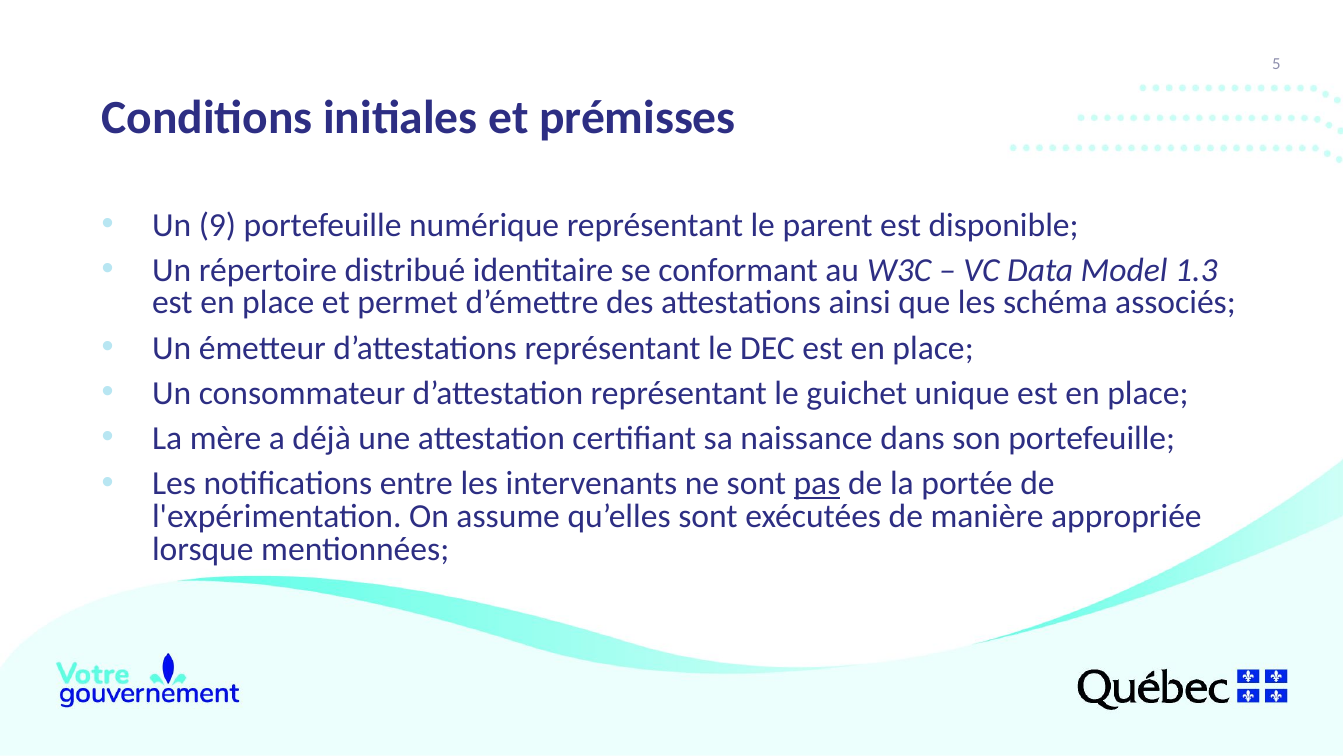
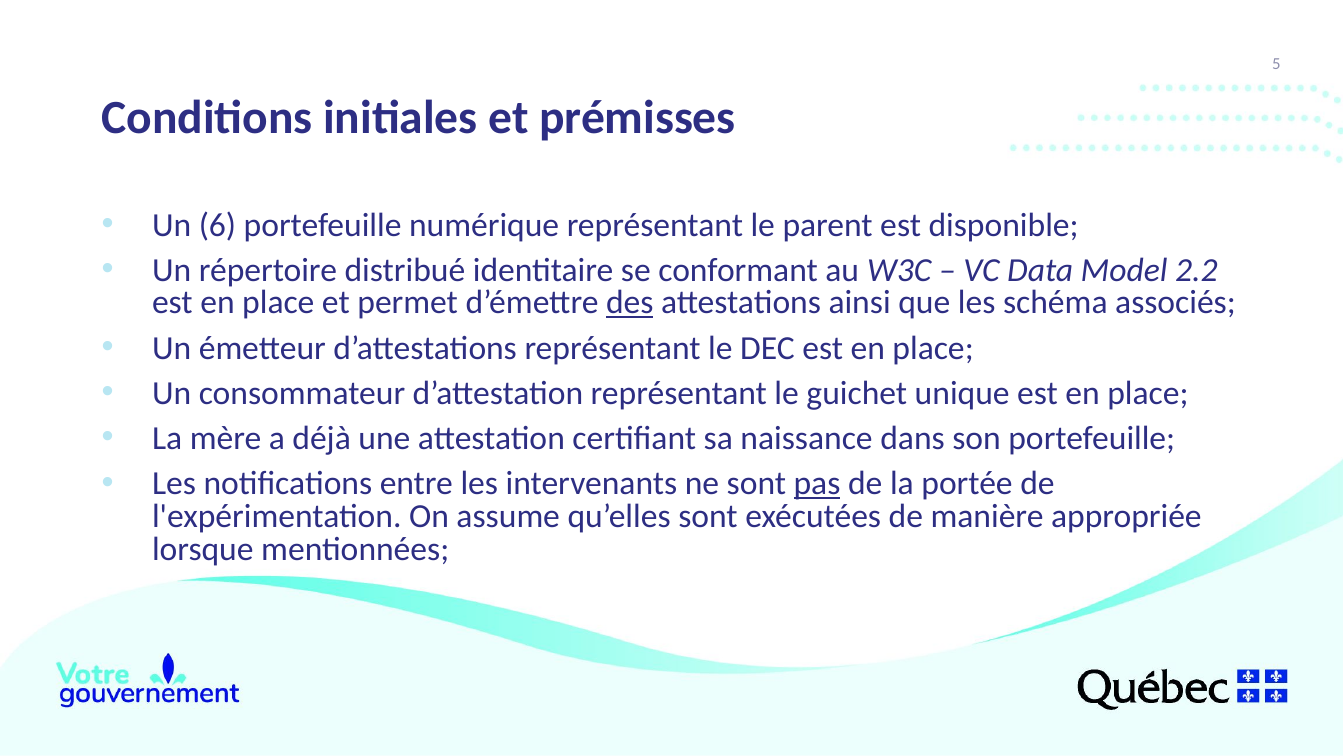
9: 9 -> 6 (217, 225)
1.3: 1.3 -> 2.2 (1196, 270)
des underline: none -> present (630, 303)
